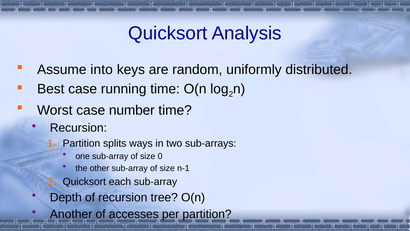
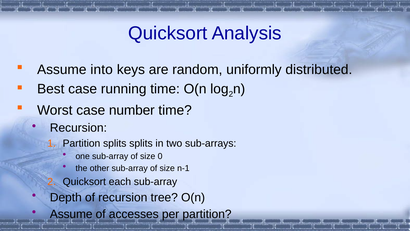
splits ways: ways -> splits (141, 143)
Another: Another -> Assume (71, 214)
